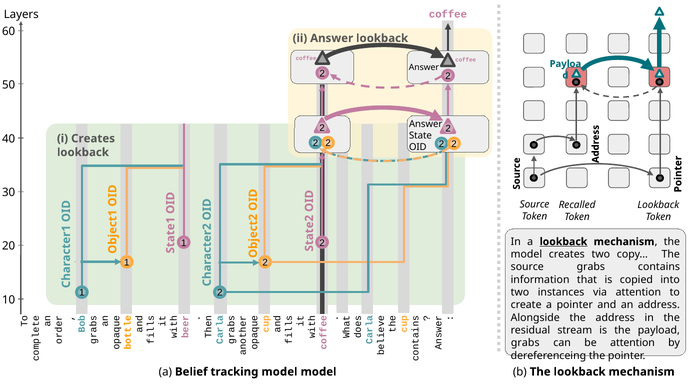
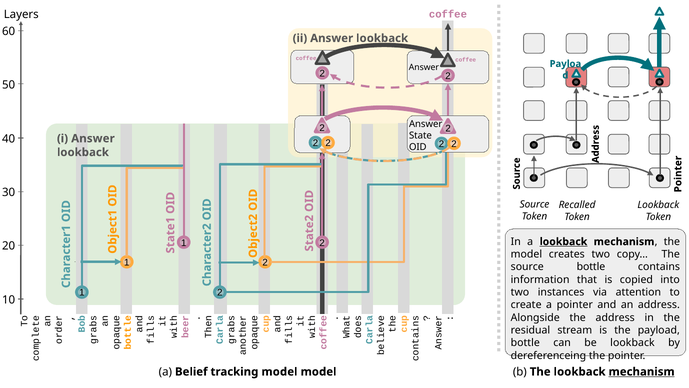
i Creates: Creates -> Answer (93, 138)
source grabs: grabs -> bottle (591, 267)
grabs: grabs -> bottle (525, 343)
be attention: attention -> lookback (632, 343)
mechanism underline: none -> present (642, 371)
